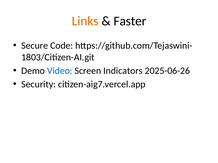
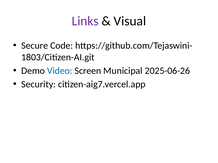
Links colour: orange -> purple (85, 21)
Faster: Faster -> Visual (130, 21)
Indicators: Indicators -> Municipal (123, 71)
